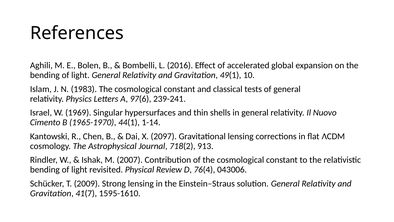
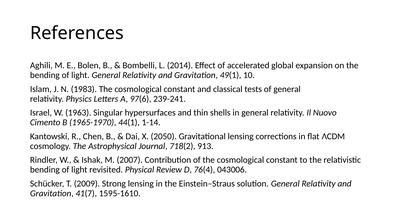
2016: 2016 -> 2014 (180, 65)
1969: 1969 -> 1963 (78, 112)
2097: 2097 -> 2050 (164, 136)
